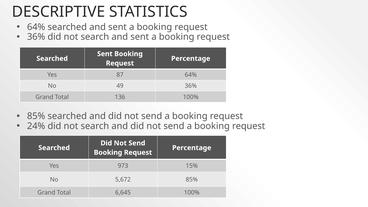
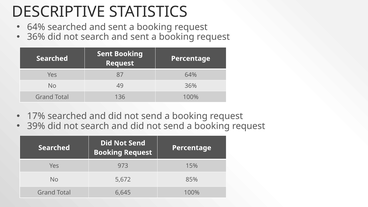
85%: 85% -> 17% (36, 116)
24%: 24% -> 39% (36, 126)
